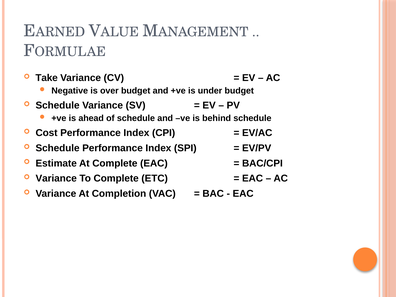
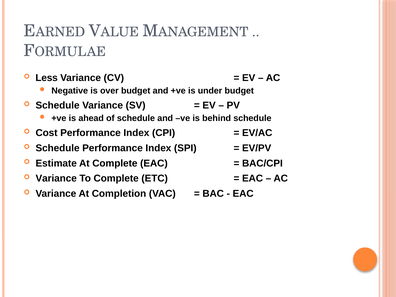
Take: Take -> Less (47, 78)
